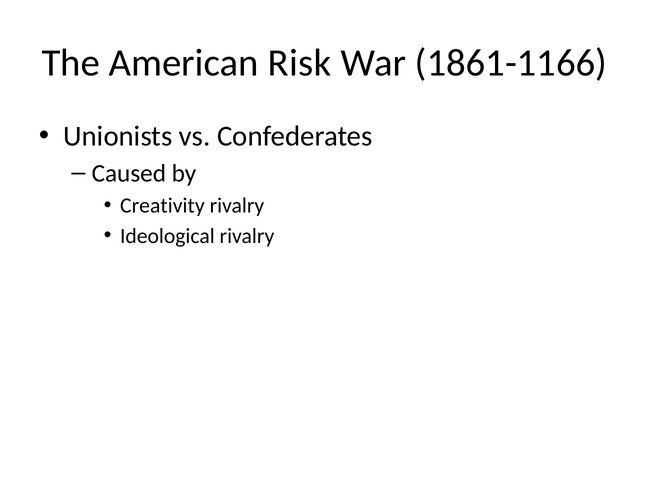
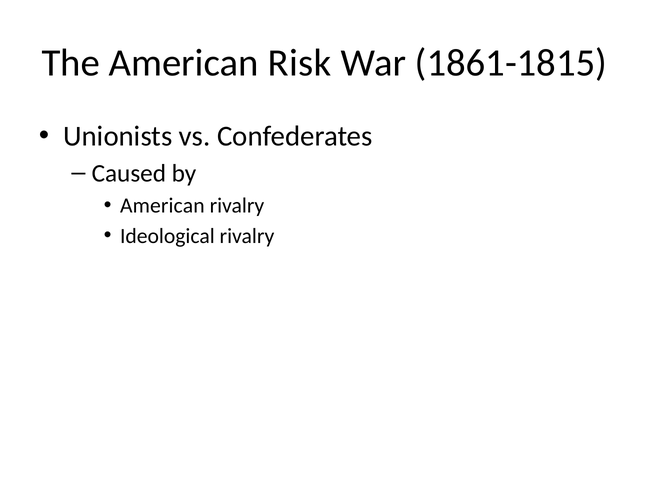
1861-1166: 1861-1166 -> 1861-1815 (511, 63)
Creativity: Creativity -> American (162, 206)
